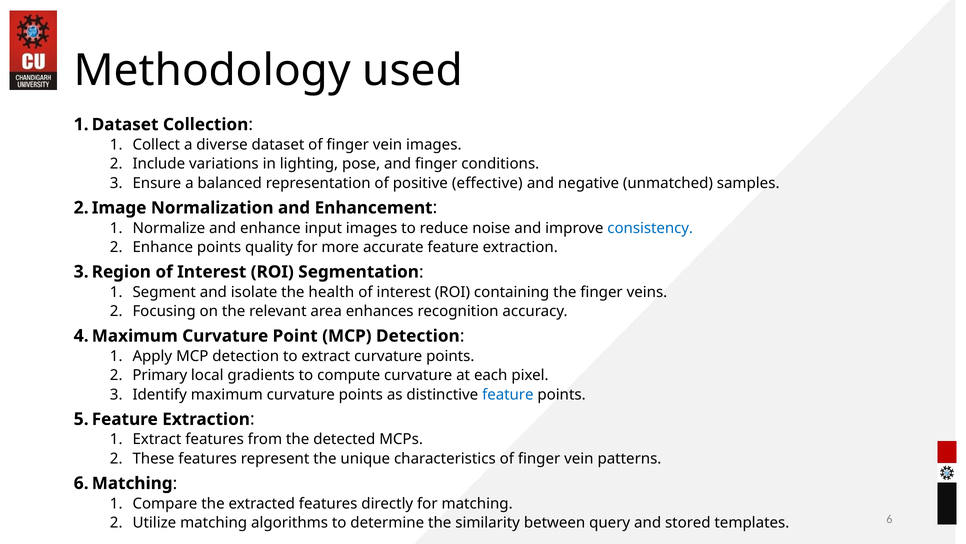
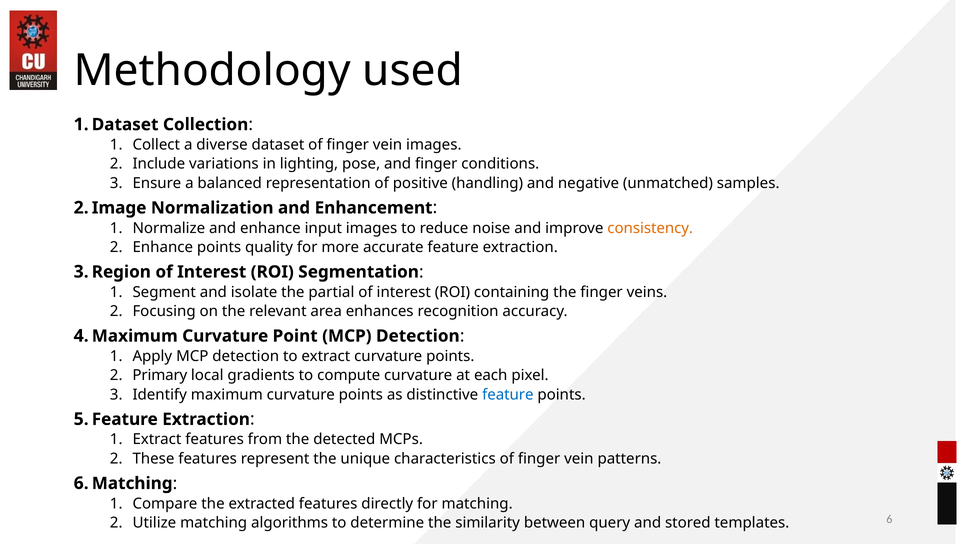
effective: effective -> handling (487, 183)
consistency colour: blue -> orange (650, 228)
health: health -> partial (331, 292)
